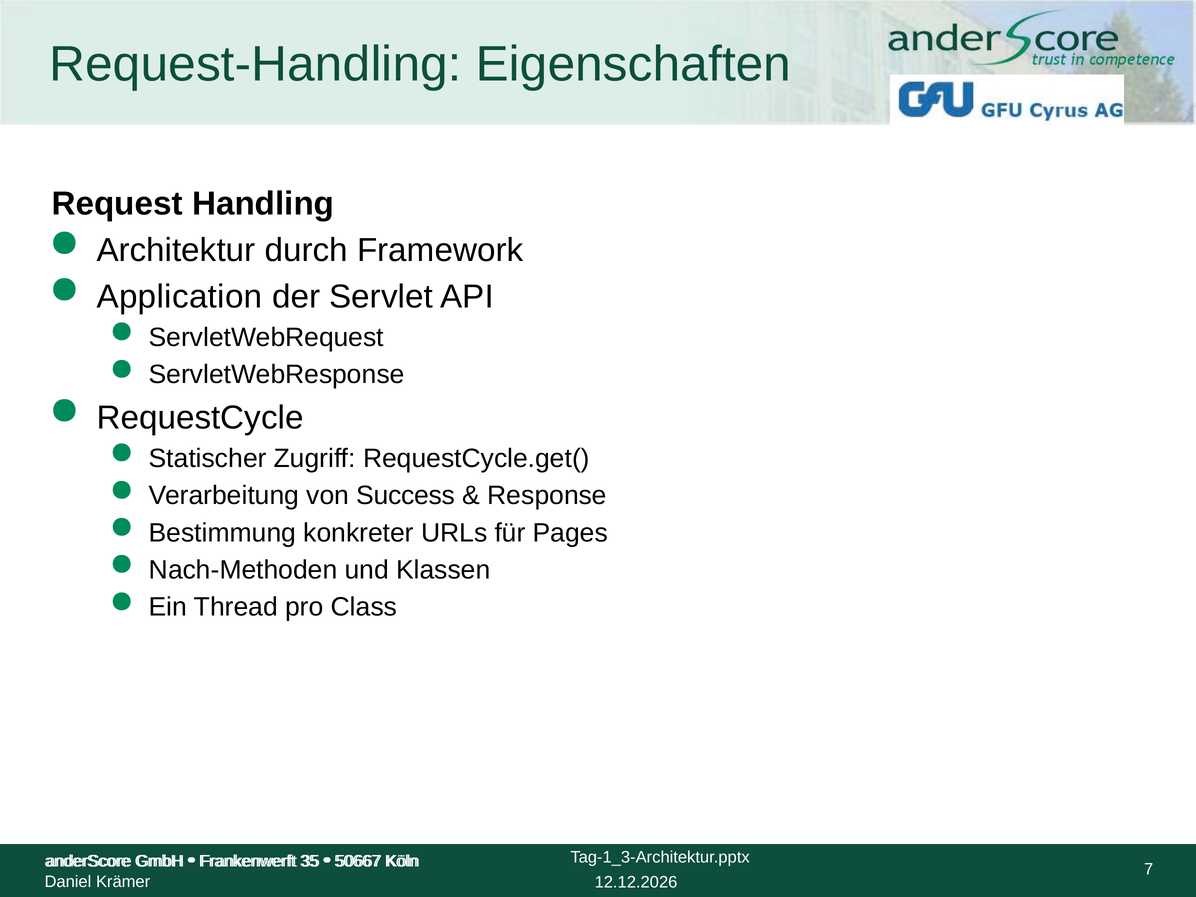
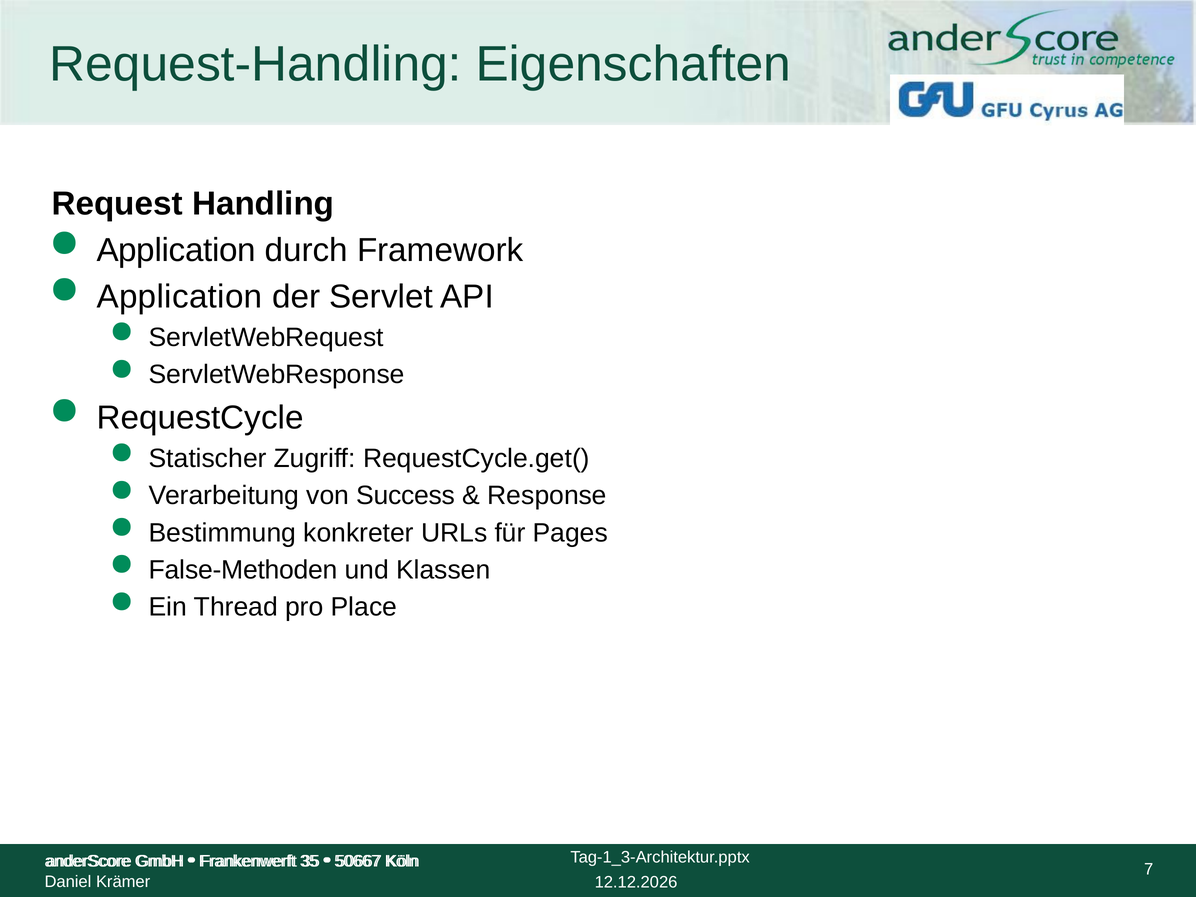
Architektur: Architektur -> Application (176, 250)
Nach-Methoden: Nach-Methoden -> False-Methoden (243, 570)
Class: Class -> Place (364, 607)
